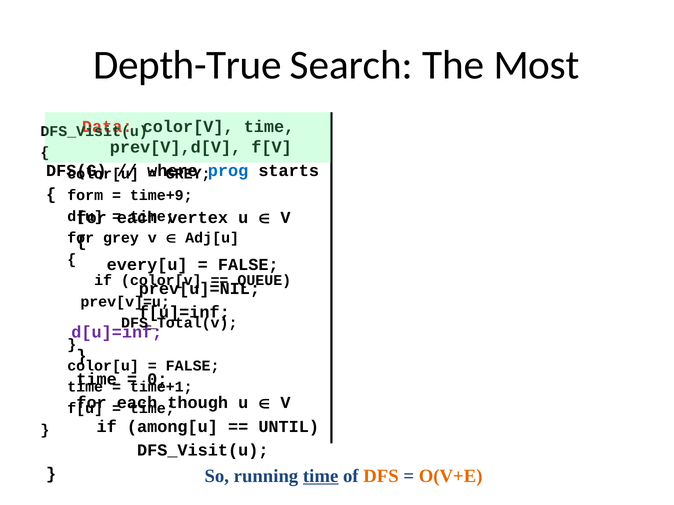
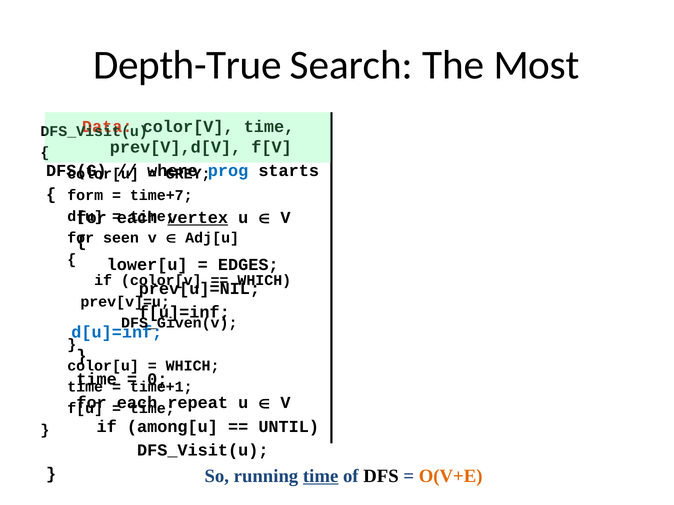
time+9: time+9 -> time+7 (161, 195)
vertex underline: none -> present (198, 218)
grey: grey -> seen (121, 238)
every[u: every[u -> lower[u (147, 265)
FALSE: FALSE -> EDGES (248, 265)
QUEUE: QUEUE -> WHICH (264, 281)
DFS_Total(v: DFS_Total(v -> DFS_Given(v (179, 323)
d[u]=inf colour: purple -> blue (117, 333)
FALSE: FALSE -> WHICH (193, 366)
though: though -> repeat (198, 403)
DFS colour: orange -> black (381, 476)
